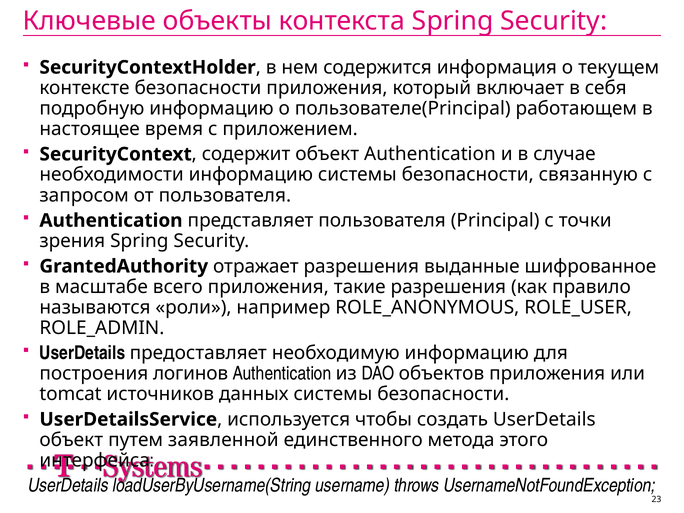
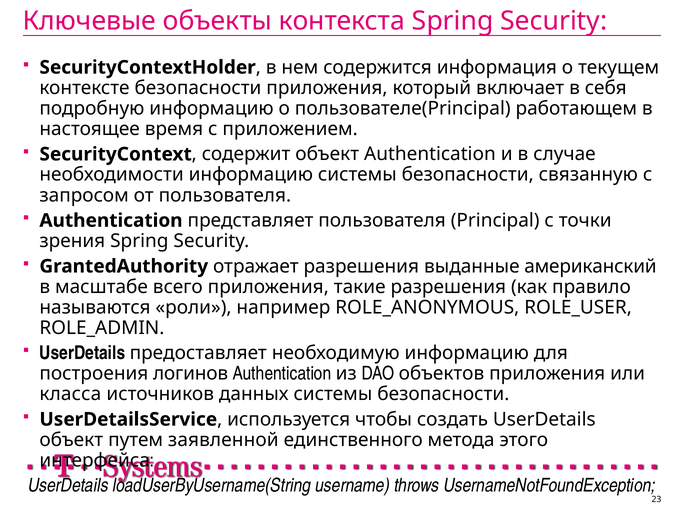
шифрованное: шифрованное -> американский (591, 266)
tomcat: tomcat -> класса (70, 394)
